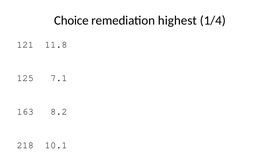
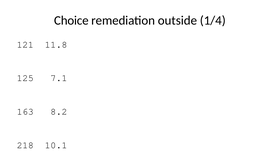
highest: highest -> outside (177, 20)
